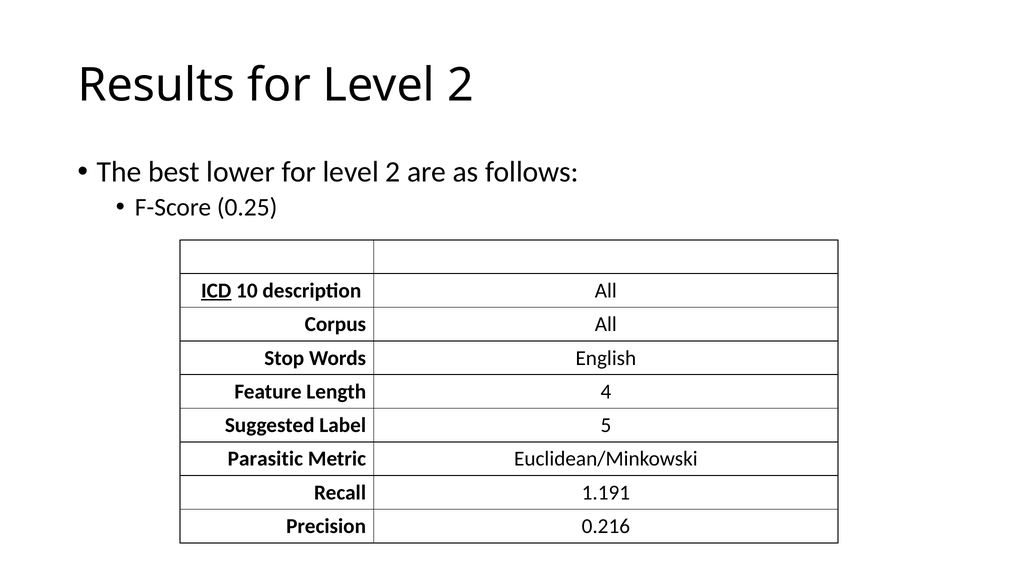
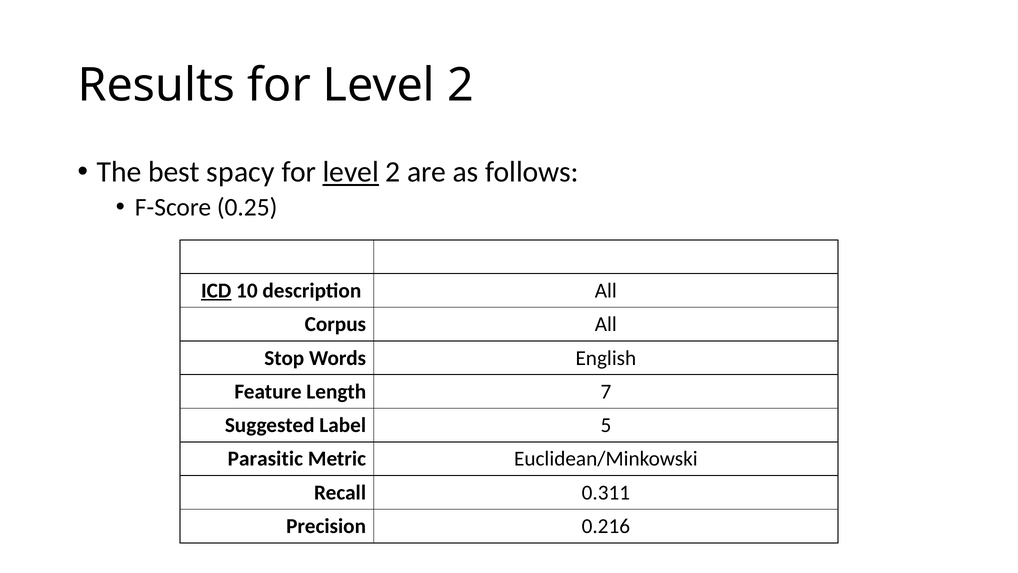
lower: lower -> spacy (241, 172)
level underline: none -> present (351, 172)
4: 4 -> 7 (606, 391)
1.191: 1.191 -> 0.311 (606, 492)
